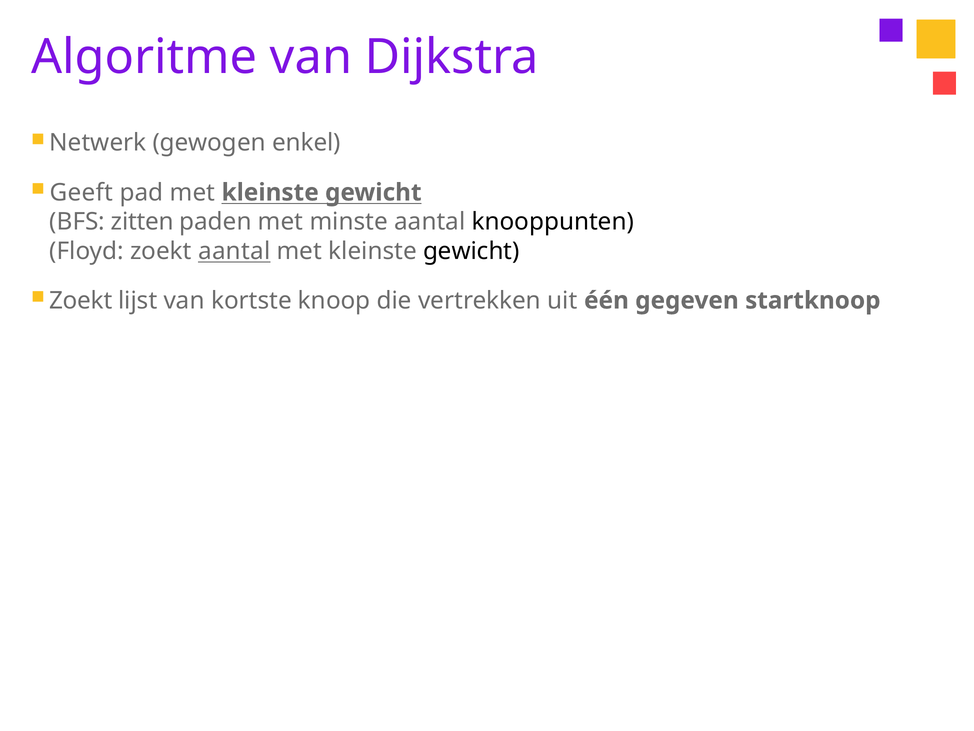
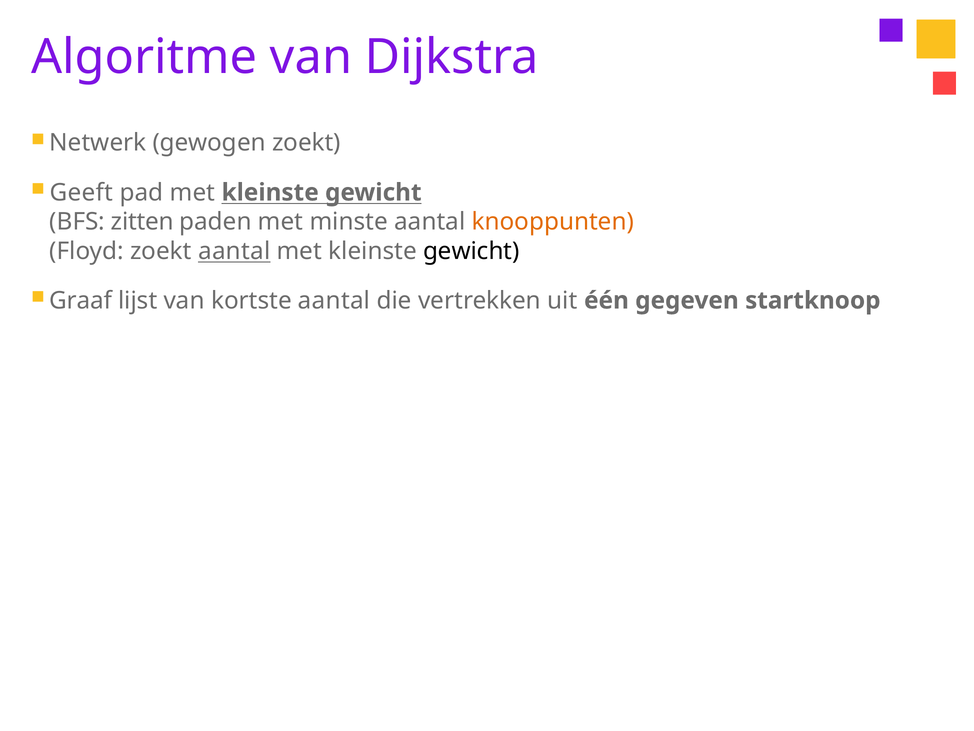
gewogen enkel: enkel -> zoekt (306, 143)
knooppunten colour: black -> orange (553, 222)
Zoekt: Zoekt -> Graaf (81, 300)
kortste knoop: knoop -> aantal (334, 300)
